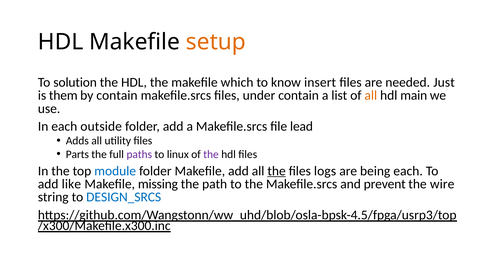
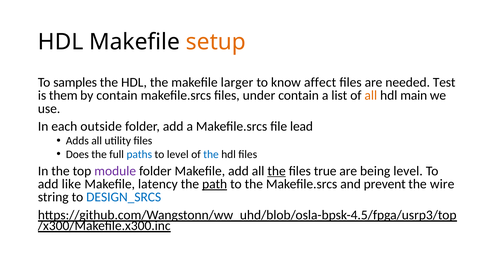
solution: solution -> samples (75, 82)
which: which -> larger (237, 82)
insert: insert -> affect (320, 82)
Just: Just -> Test (444, 82)
Parts: Parts -> Does (77, 154)
paths colour: purple -> blue (139, 154)
to linux: linux -> level (178, 154)
the colour: purple -> blue (211, 154)
module colour: blue -> purple (115, 171)
logs: logs -> true (325, 171)
being each: each -> level (408, 171)
missing: missing -> latency (158, 184)
path underline: none -> present (215, 184)
